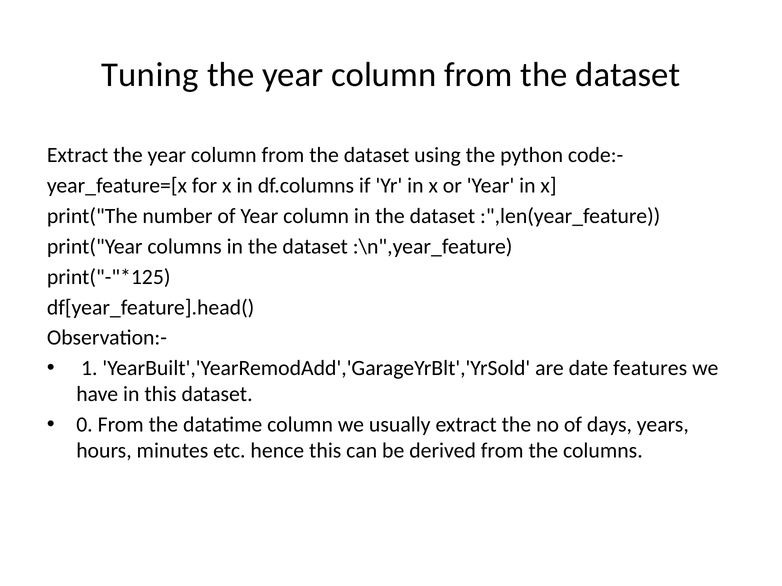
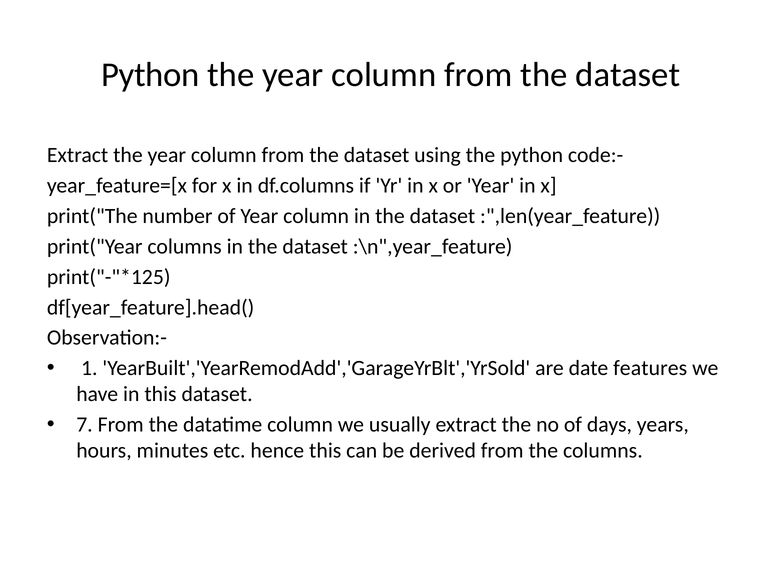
Tuning: Tuning -> Python (150, 75)
0: 0 -> 7 (84, 425)
